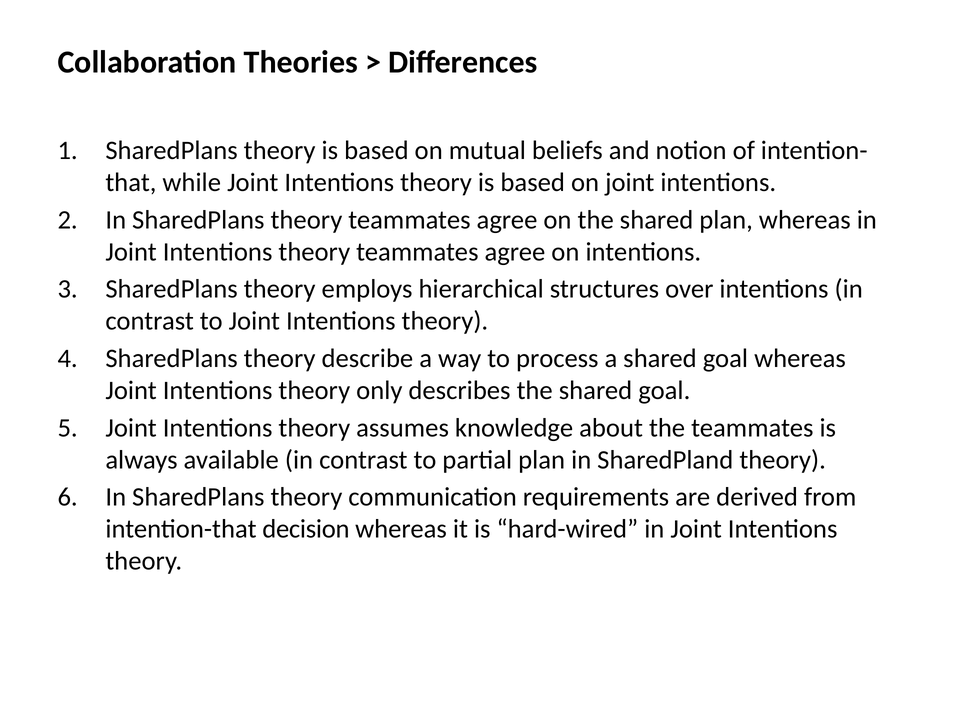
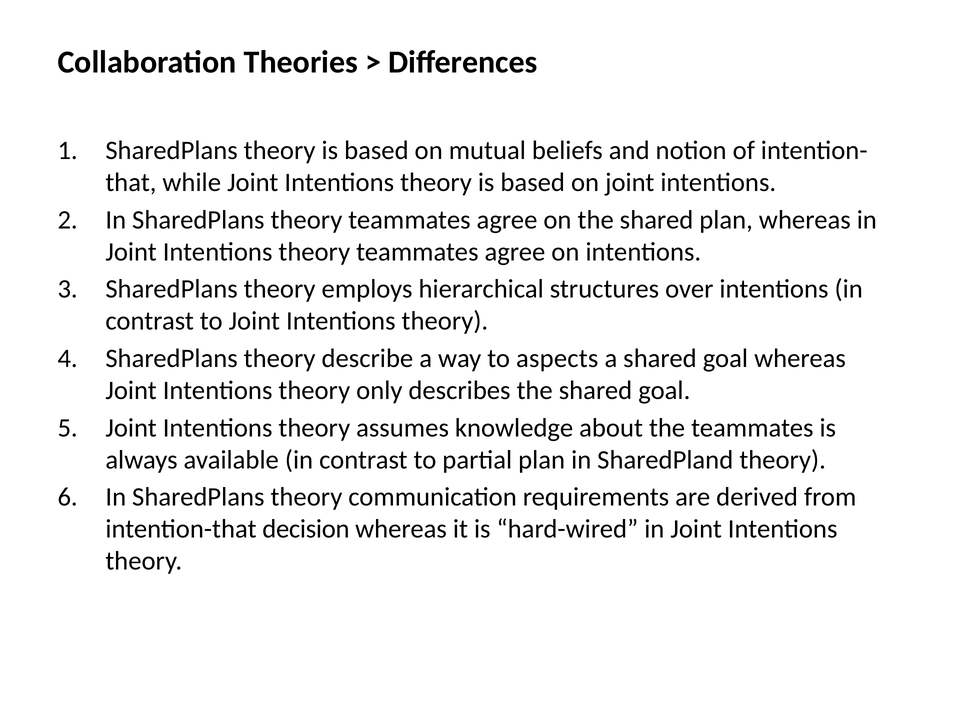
process: process -> aspects (557, 359)
